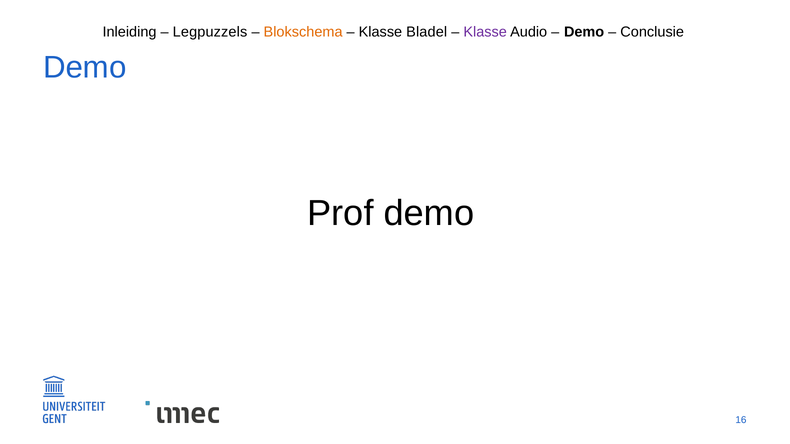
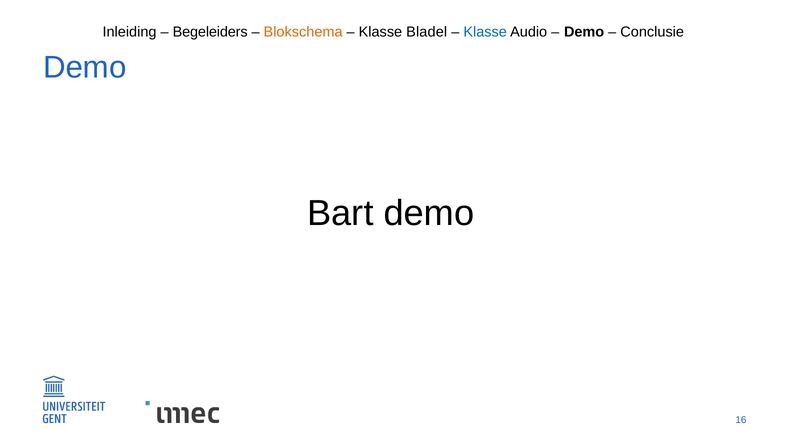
Legpuzzels: Legpuzzels -> Begeleiders (210, 32)
Klasse colour: purple -> blue (485, 32)
Prof: Prof -> Bart (340, 214)
